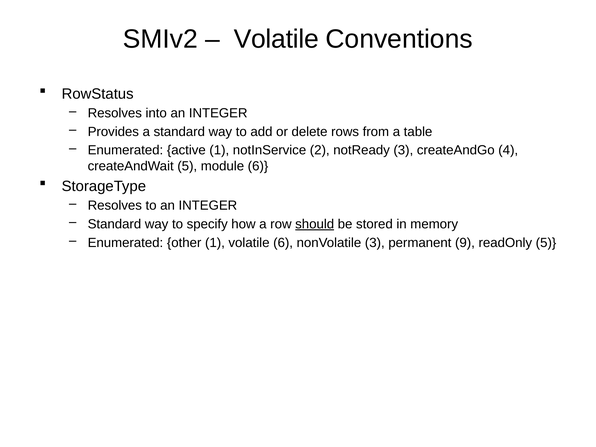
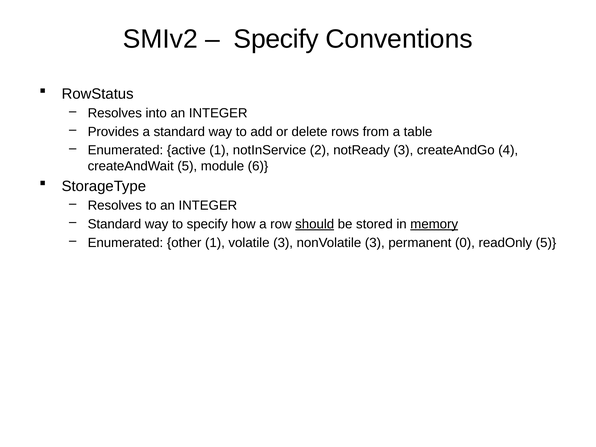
Volatile: Volatile -> Specify (276, 39)
memory underline: none -> present (434, 224)
volatile 6: 6 -> 3 (283, 243)
9: 9 -> 0 (465, 243)
